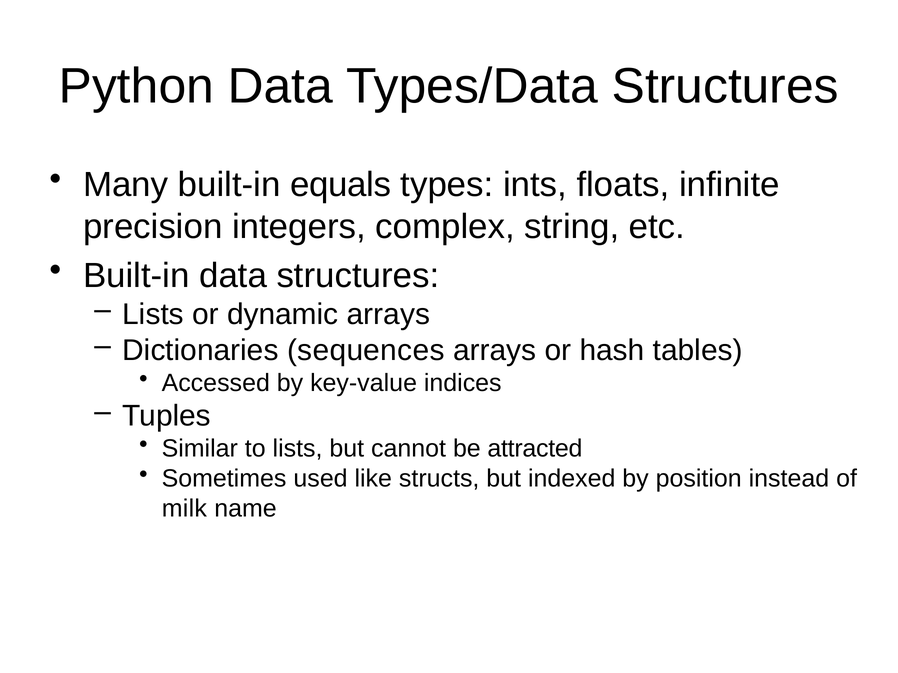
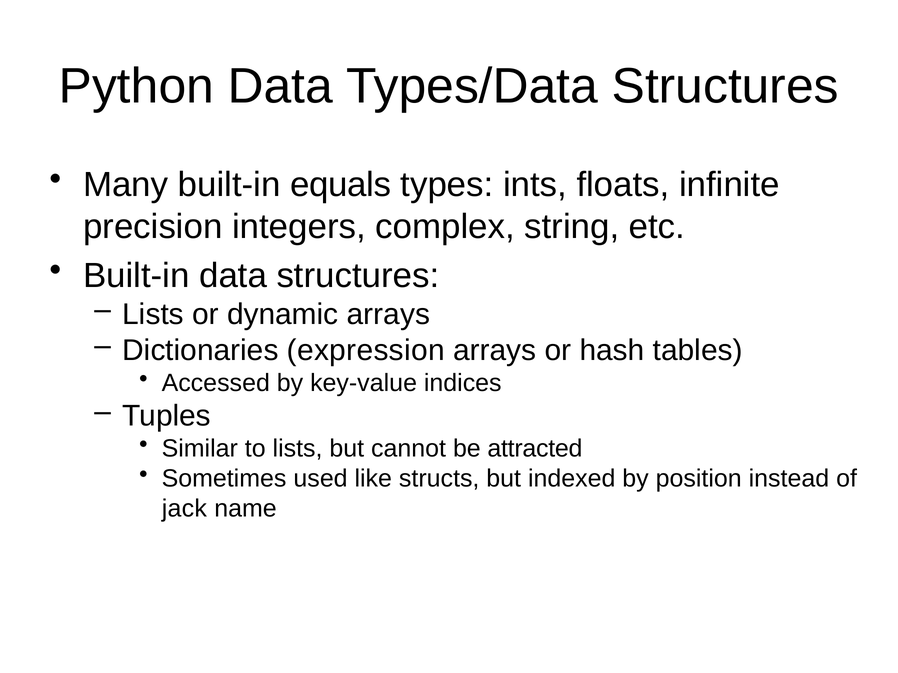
sequences: sequences -> expression (366, 351)
milk: milk -> jack (184, 509)
